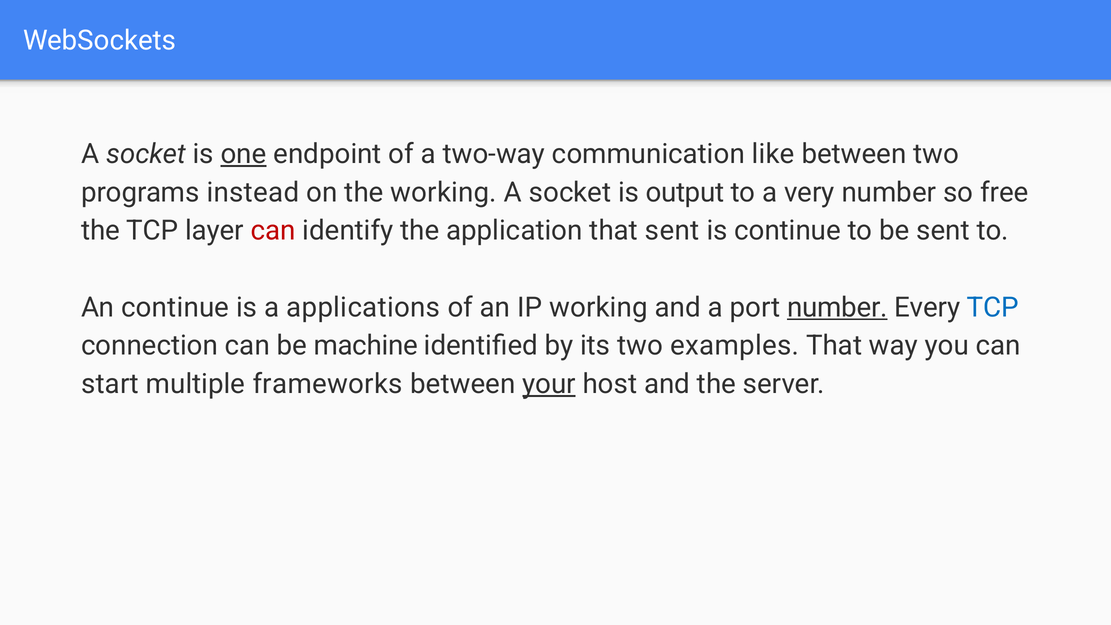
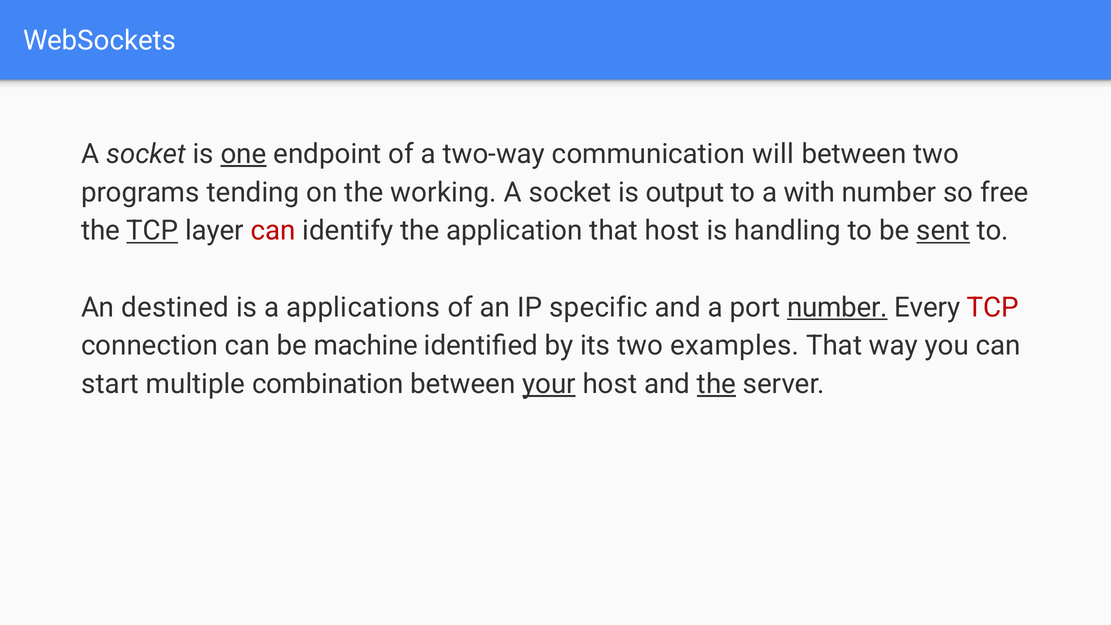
like: like -> will (773, 154)
instead: instead -> tending (253, 192)
very: very -> with (809, 192)
TCP underline: none -> present (152, 231)
that sent: sent -> host (672, 231)
is continue: continue -> handling (788, 231)
sent underline: none -> present (943, 231)
An continue: continue -> destined (175, 307)
IP working: working -> specific (598, 307)
TCP colour: blue -> red (993, 307)
frameworks: frameworks -> combination (328, 384)
the underline: none -> present (716, 384)
